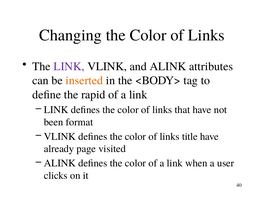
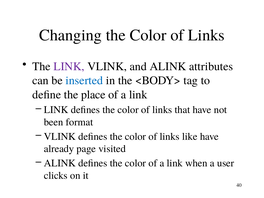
inserted colour: orange -> blue (84, 80)
rapid: rapid -> place (93, 95)
title: title -> like (190, 136)
